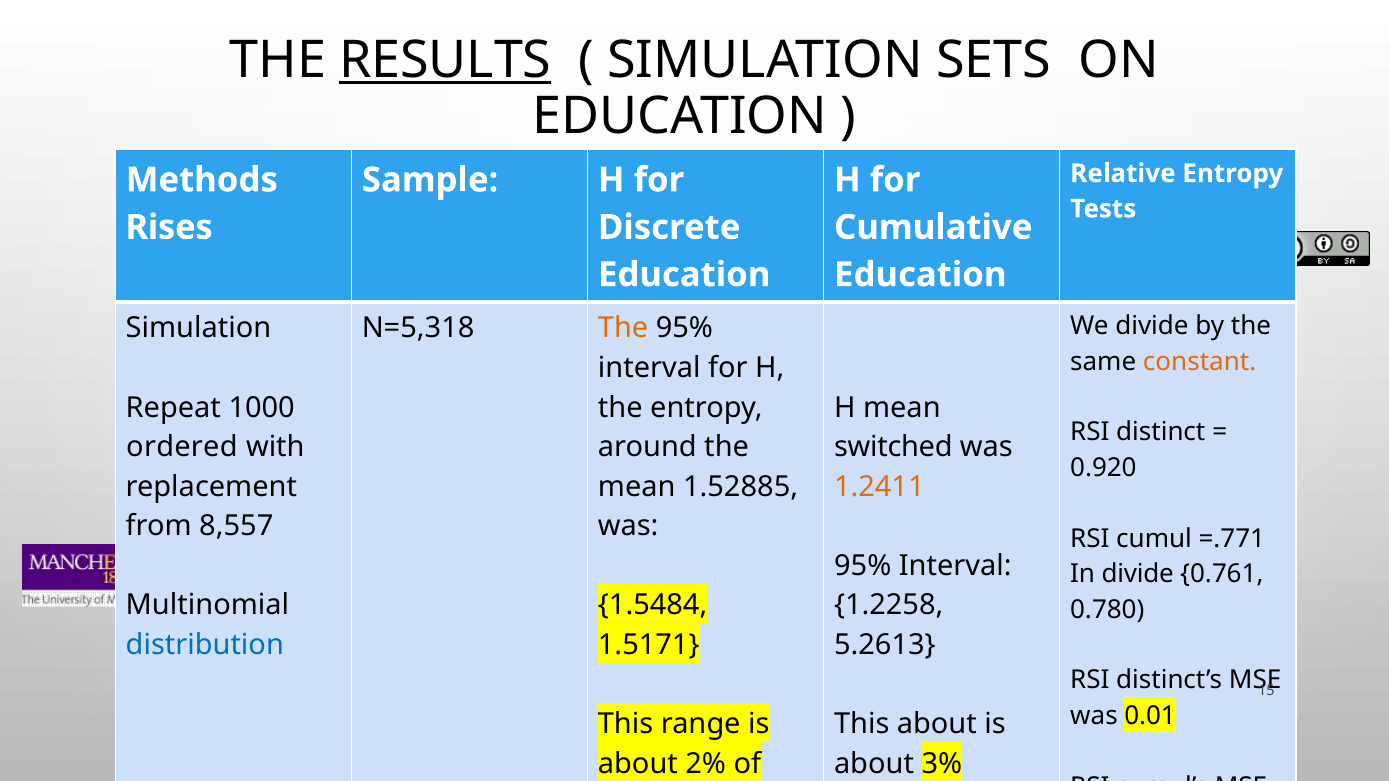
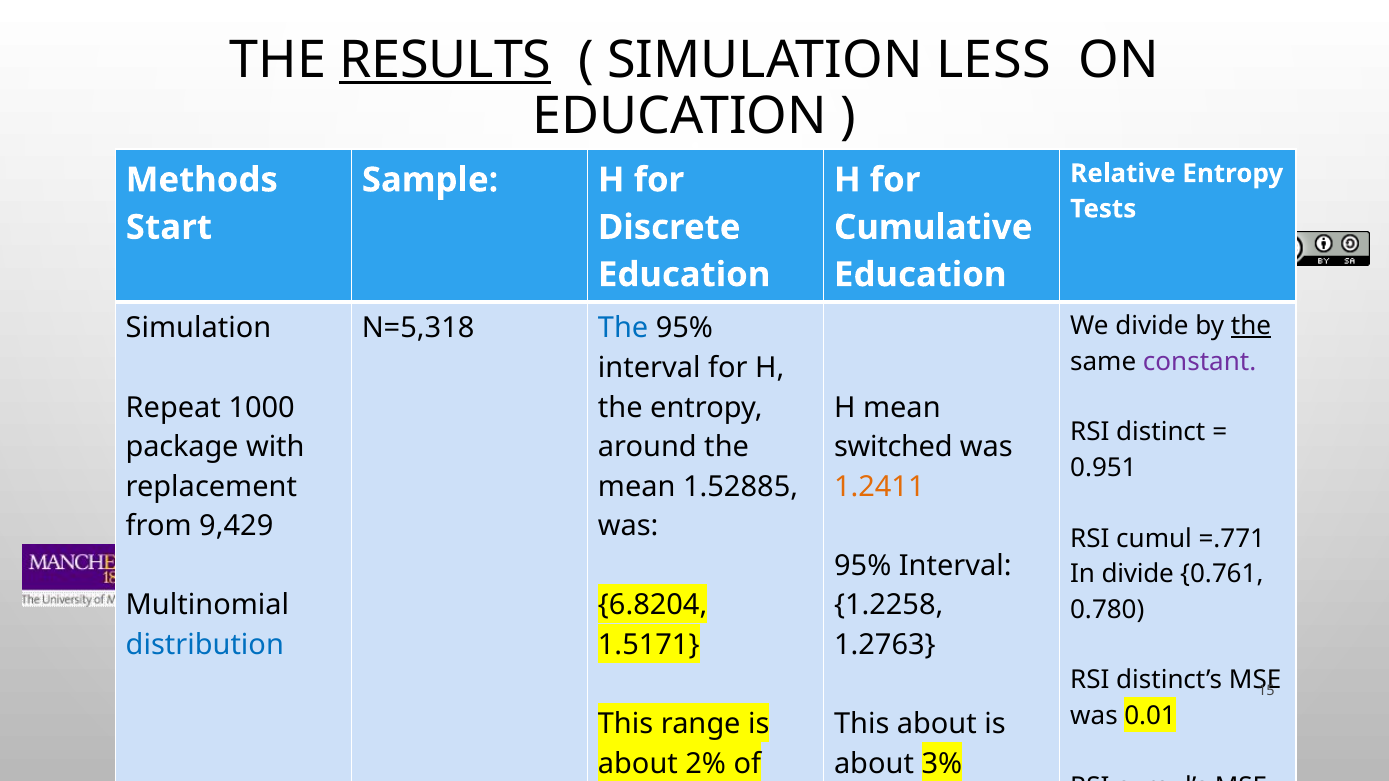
SETS: SETS -> LESS (994, 61)
Rises: Rises -> Start (169, 227)
the underline: none -> present (1251, 326)
The colour: orange -> blue (623, 329)
constant colour: orange -> purple (1200, 362)
ordered: ordered -> package (182, 447)
0.920: 0.920 -> 0.951 (1103, 468)
8,557: 8,557 -> 9,429 (236, 526)
1.5484: 1.5484 -> 6.8204 (653, 606)
5.2613: 5.2613 -> 1.2763 (885, 645)
